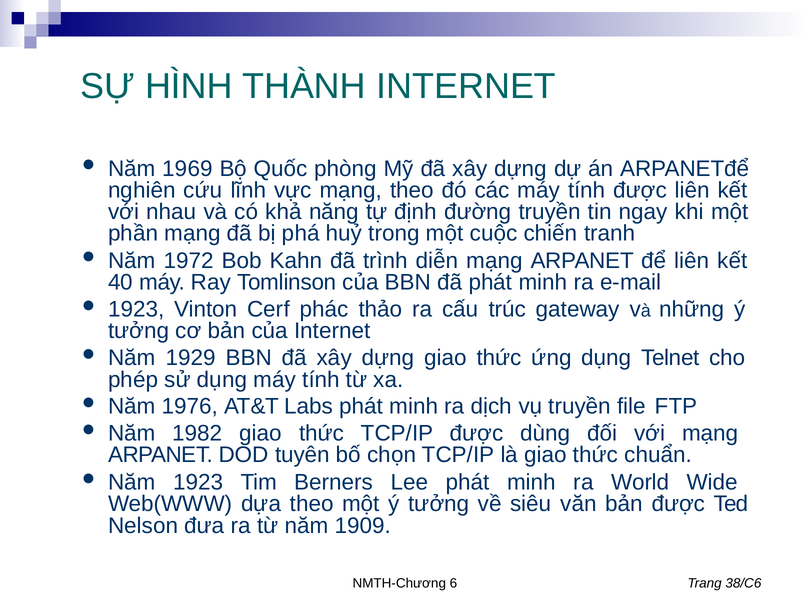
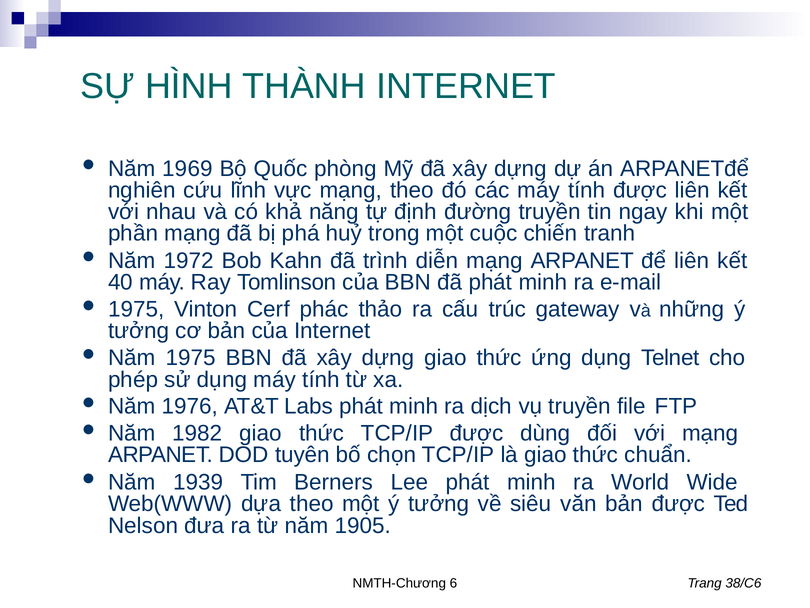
1923: 1923 -> 1975 (136, 309)
Năm 1929: 1929 -> 1975 (191, 358)
Năm 1923: 1923 -> 1939 (198, 482)
1909: 1909 -> 1905 (363, 525)
